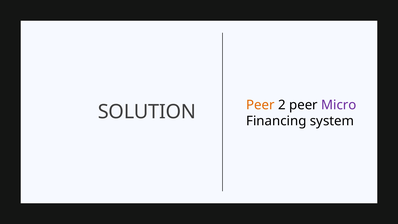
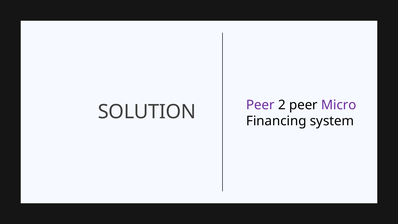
Peer colour: orange -> purple (260, 105)
